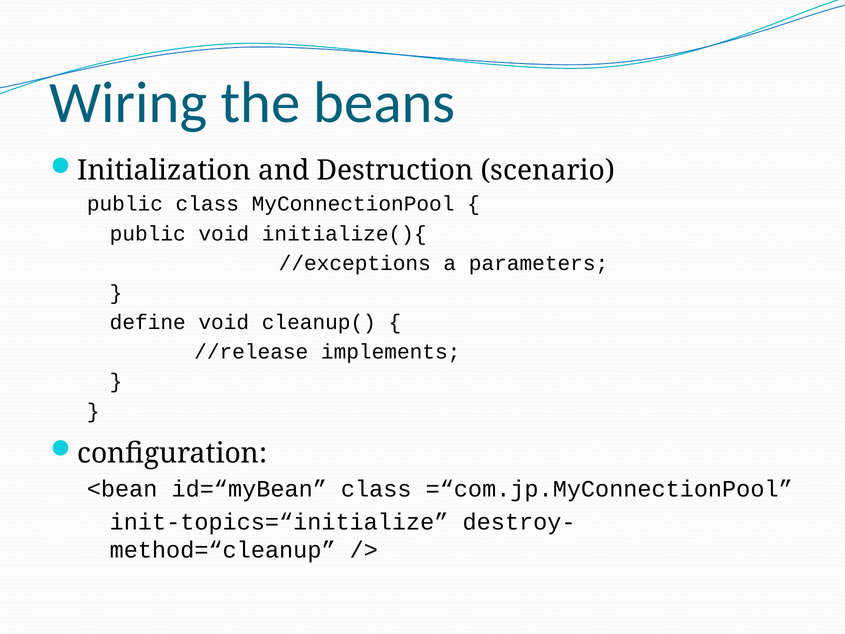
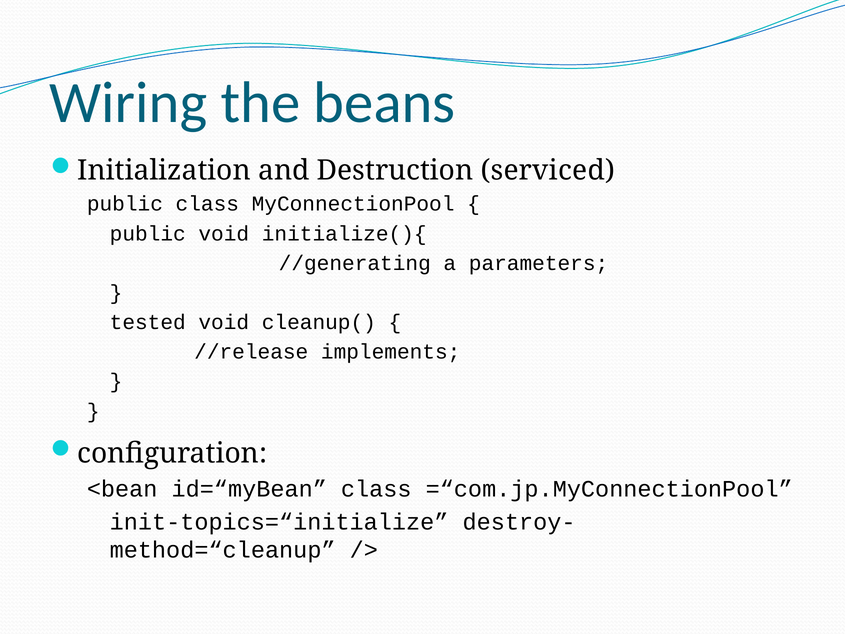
scenario: scenario -> serviced (548, 171)
//exceptions: //exceptions -> //generating (355, 263)
define: define -> tested (148, 322)
